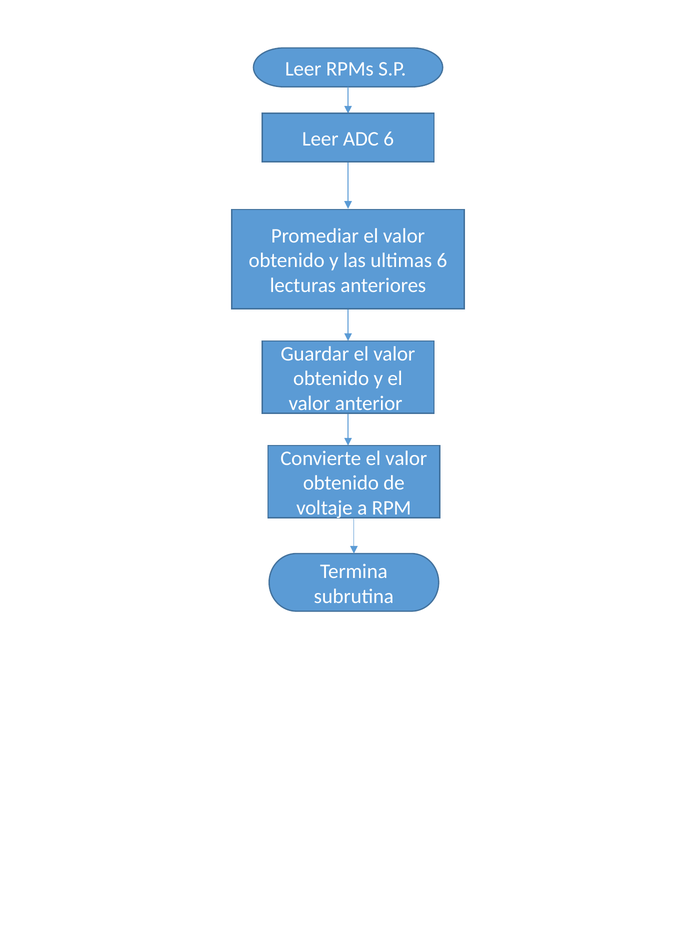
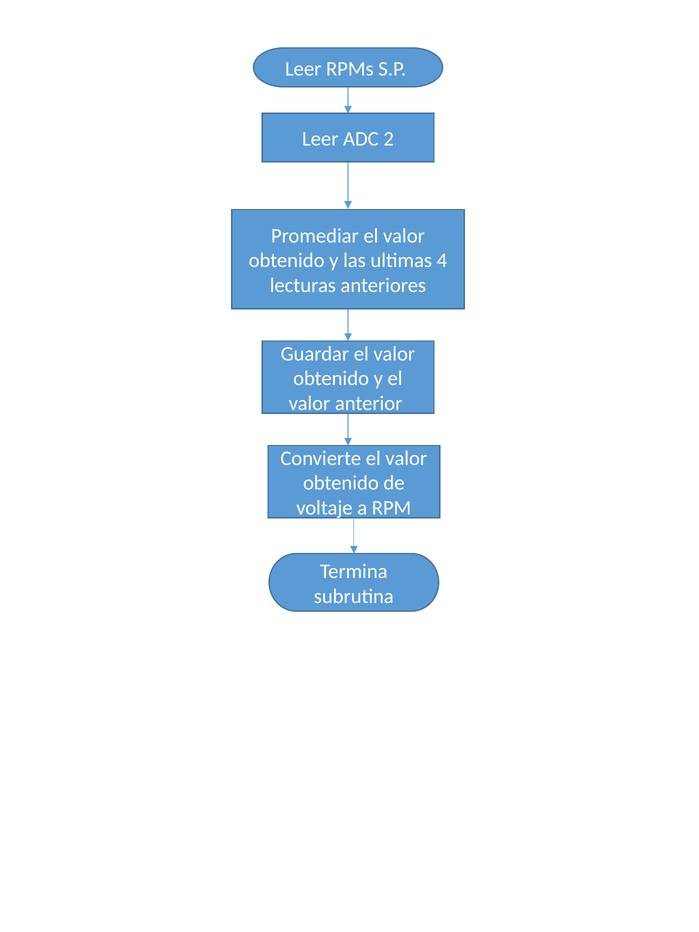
ADC 6: 6 -> 2 (389, 139)
ultimas 6: 6 -> 4 (442, 261)
